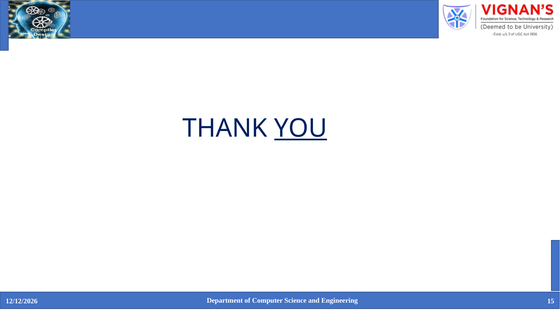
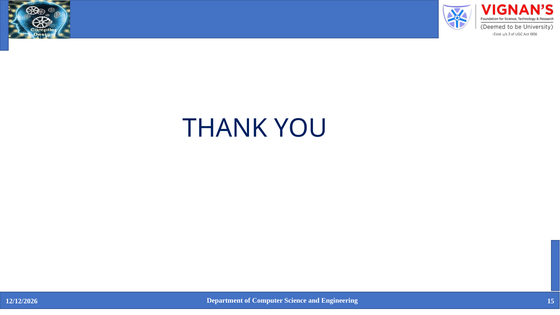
YOU underline: present -> none (301, 128)
